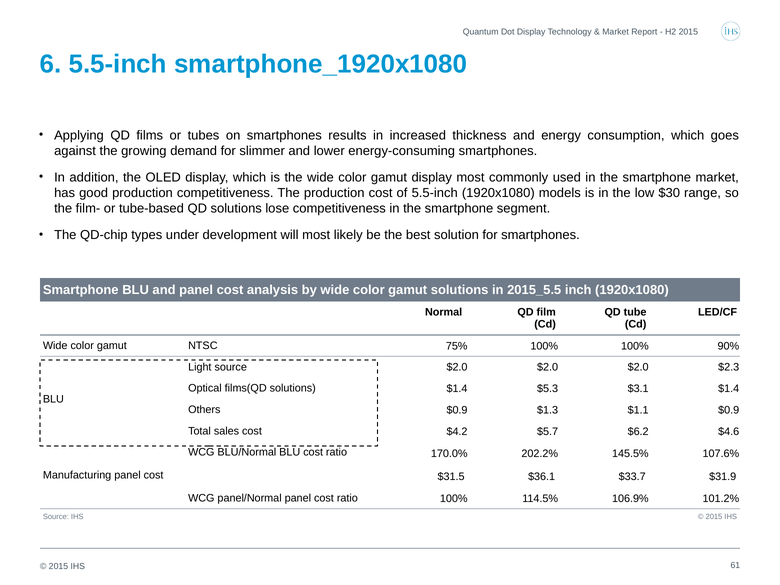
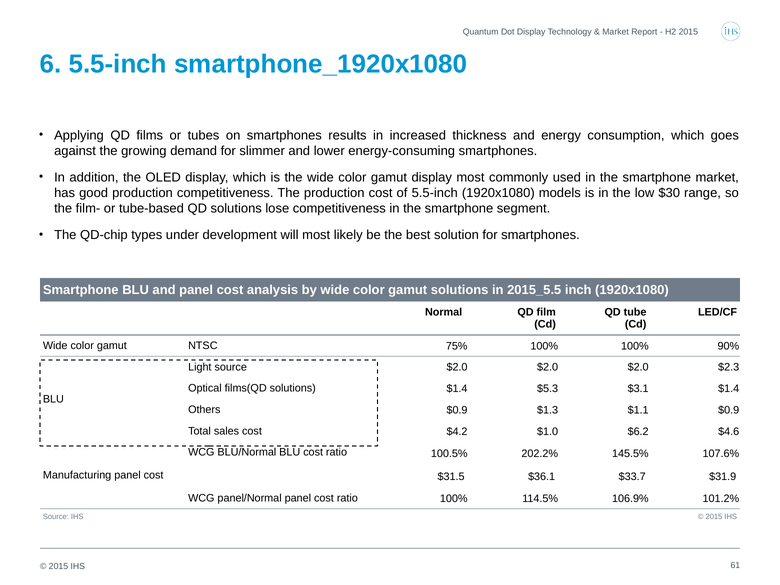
$5.7: $5.7 -> $1.0 (548, 431)
170.0%: 170.0% -> 100.5% (449, 454)
